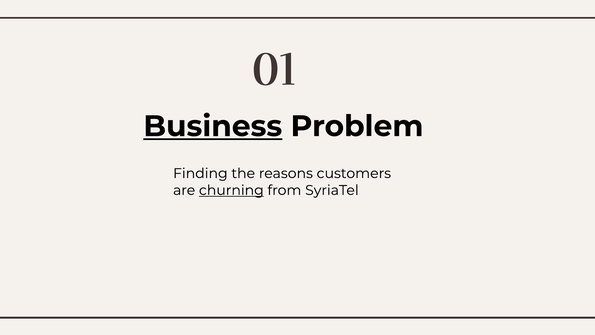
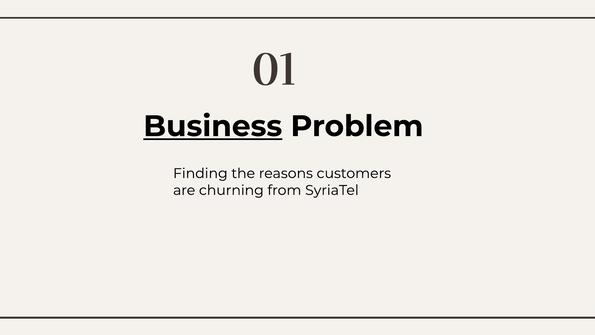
churning underline: present -> none (231, 190)
